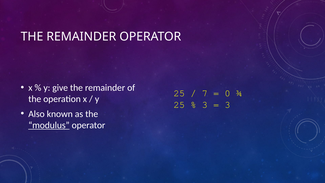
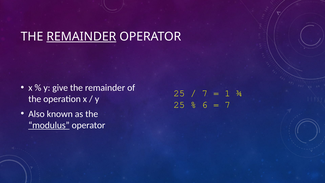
REMAINDER underline: none -> present (81, 37)
0: 0 -> 1 (227, 93)
3: 3 -> 6 (205, 105)
3: 3 -> 7 (227, 105)
